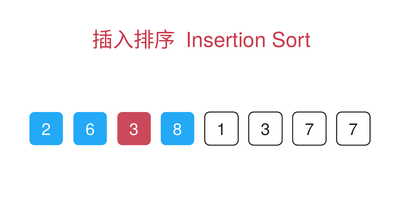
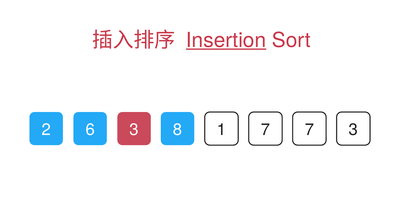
Insertion underline: none -> present (226, 40)
1 3: 3 -> 7 (265, 130)
7 7: 7 -> 3 (353, 130)
